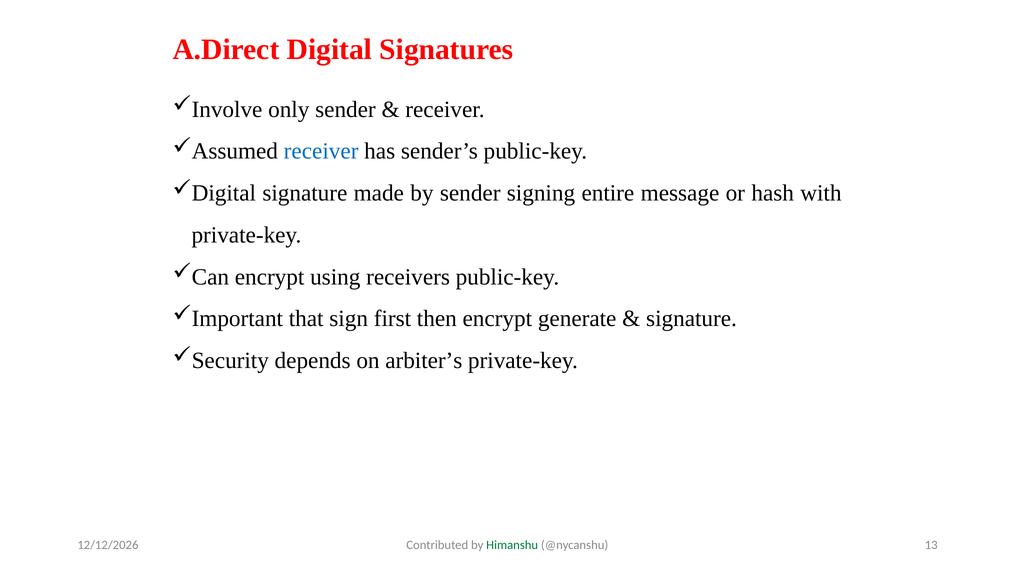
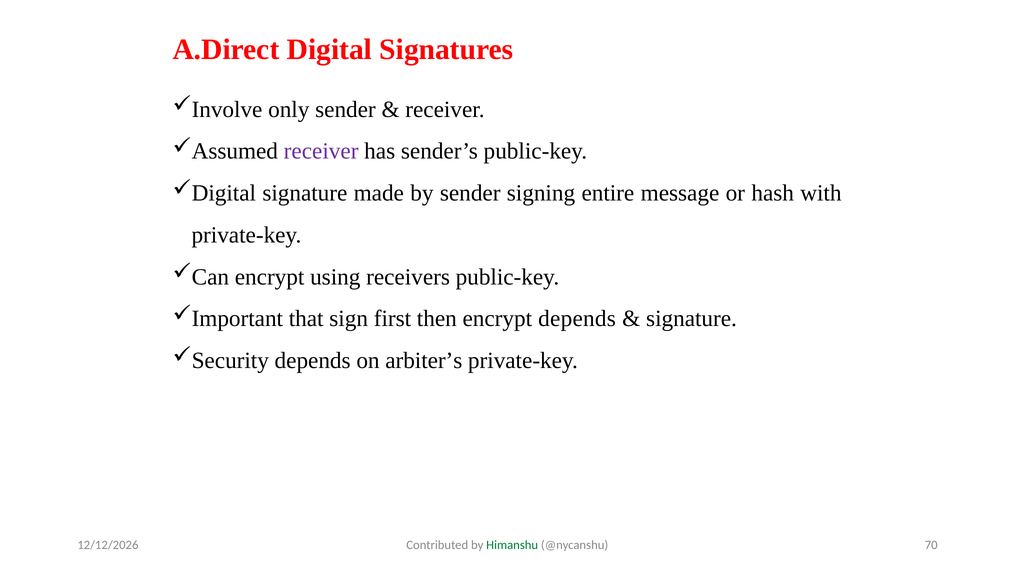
receiver colour: blue -> purple (321, 151)
encrypt generate: generate -> depends (577, 319)
13: 13 -> 70 (931, 545)
